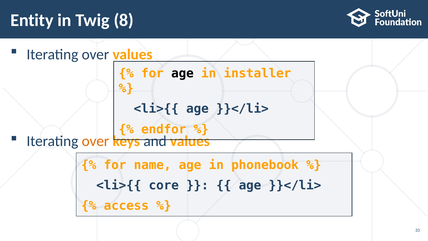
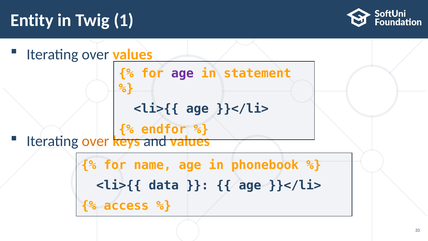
8: 8 -> 1 (124, 20)
age colour: black -> purple (182, 73)
installer: installer -> statement (257, 73)
core: core -> data (164, 185)
